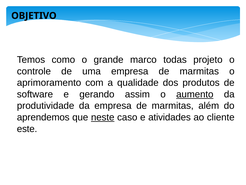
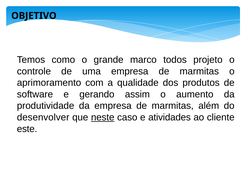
todas: todas -> todos (175, 60)
aumento underline: present -> none (195, 94)
aprendemos: aprendemos -> desenvolver (43, 117)
